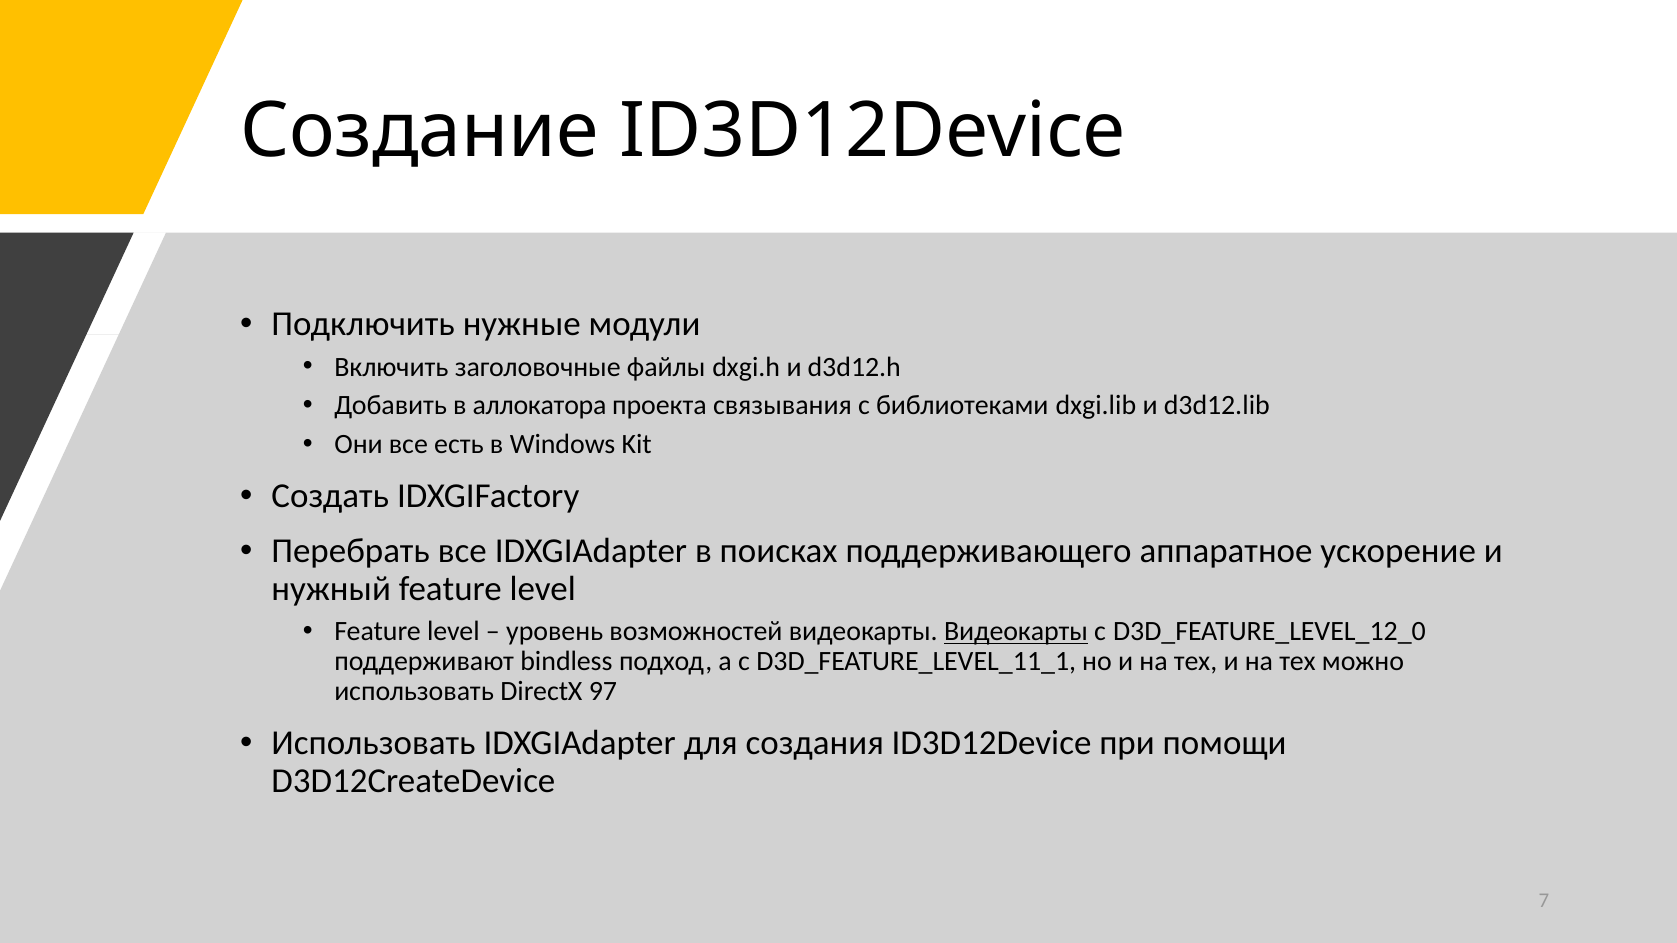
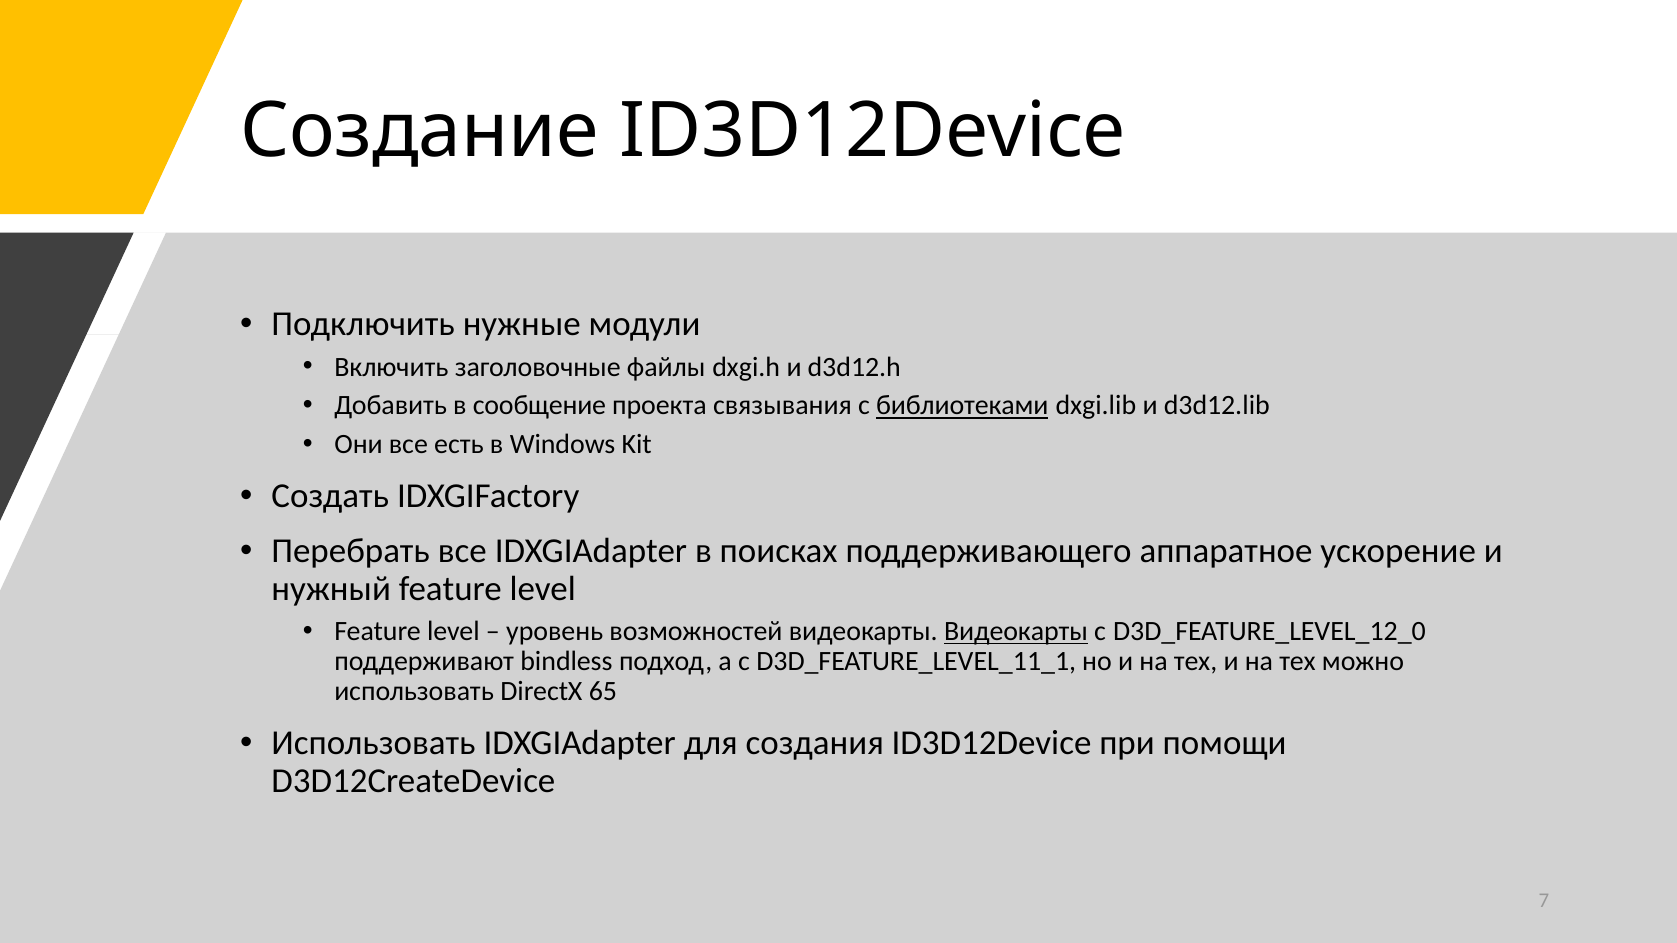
аллокатора: аллокатора -> сообщение (539, 406)
библиотеками underline: none -> present (962, 406)
97: 97 -> 65 (603, 692)
